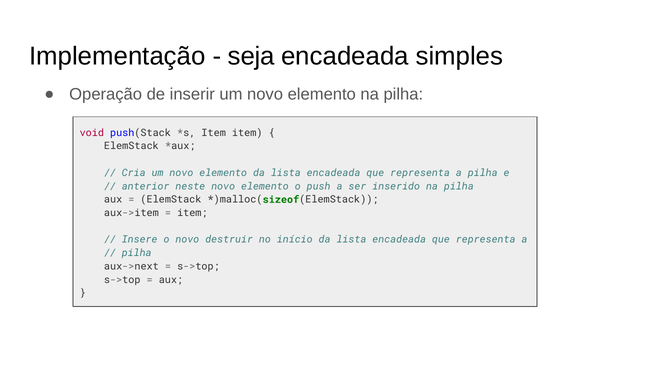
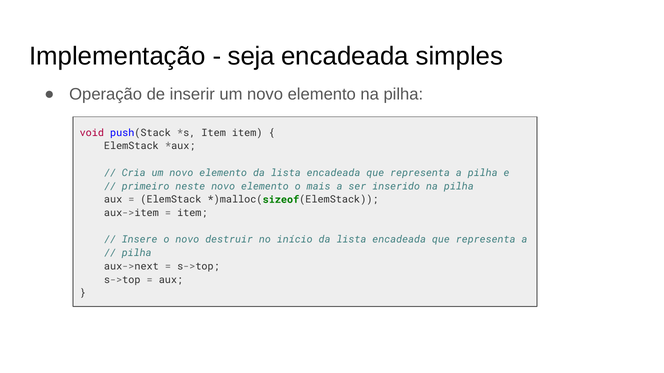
anterior: anterior -> primeiro (146, 186)
push: push -> mais (319, 186)
